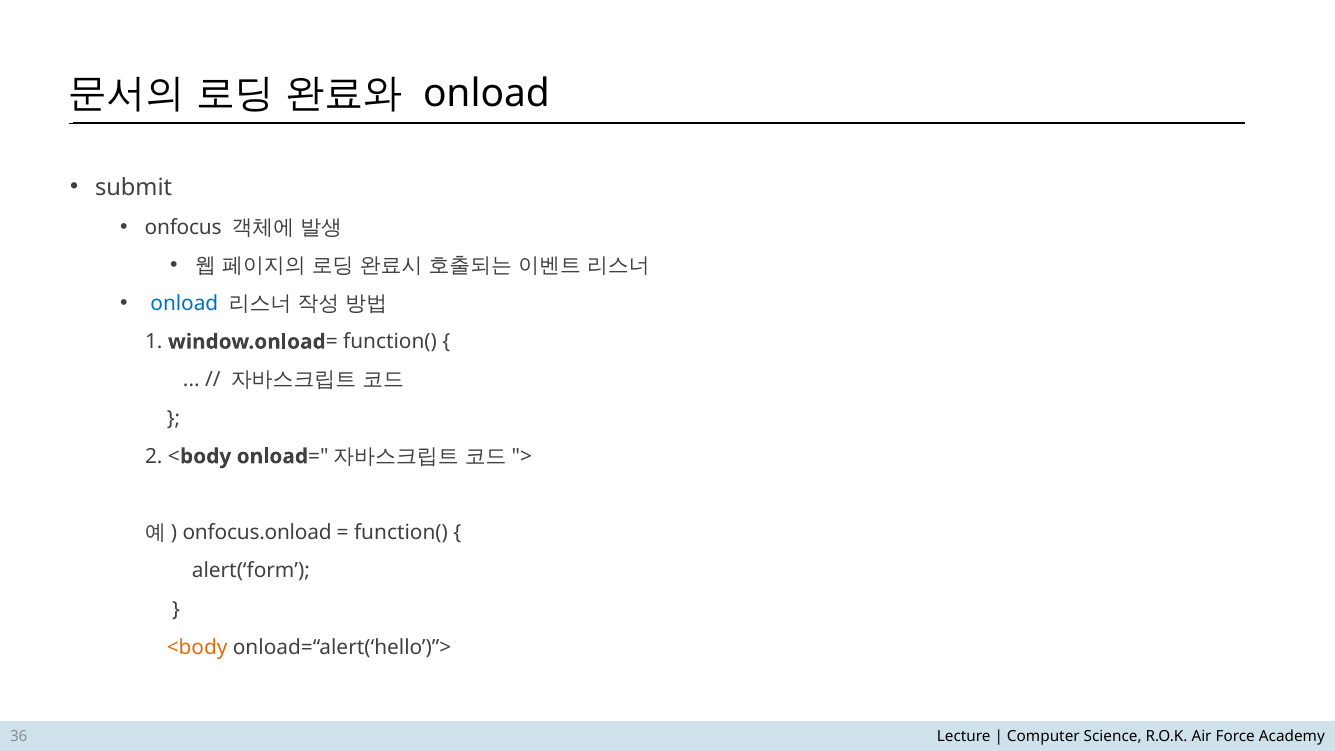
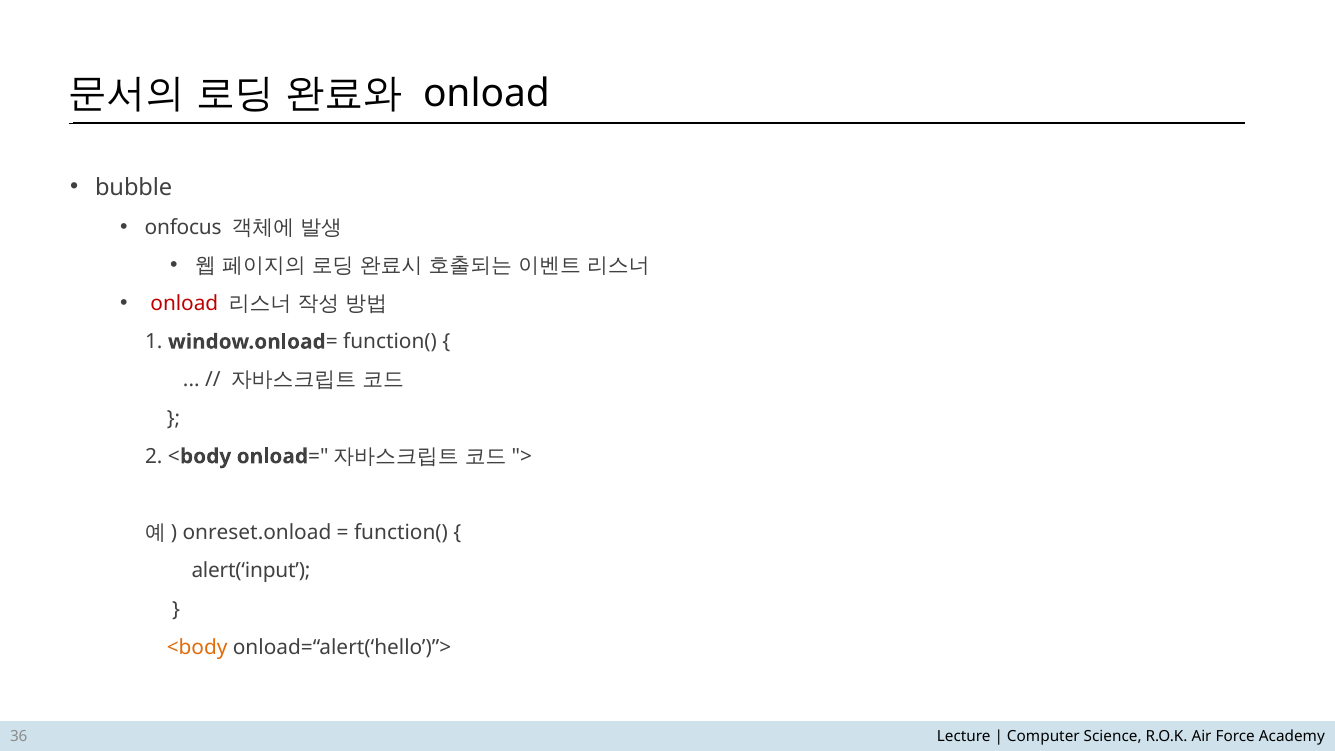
submit: submit -> bubble (134, 187)
onload colour: blue -> red (184, 304)
onfocus.onload: onfocus.onload -> onreset.onload (257, 533)
alert(‘form: alert(‘form -> alert(‘input (251, 571)
